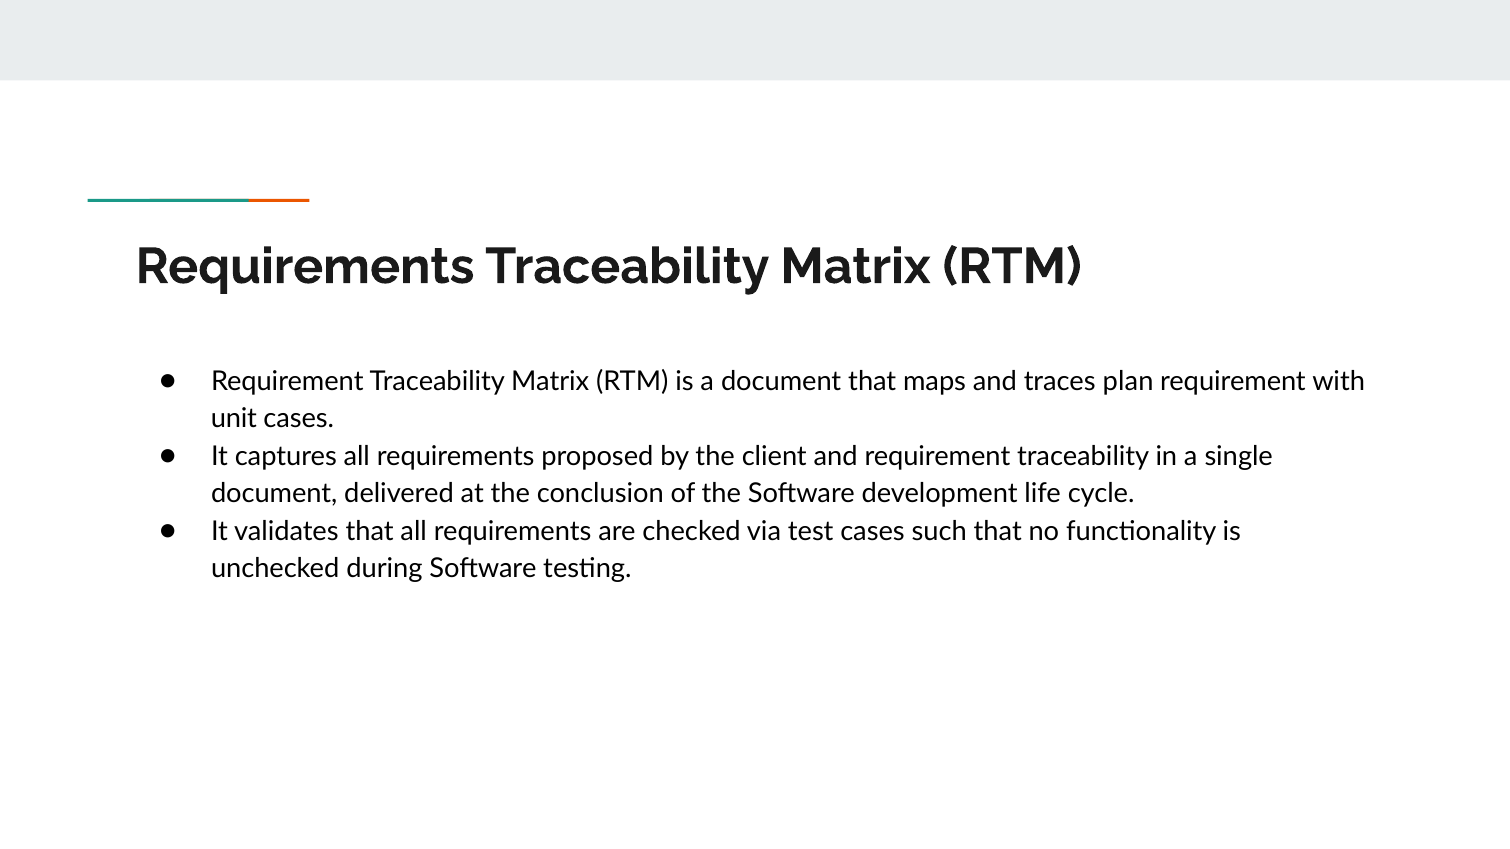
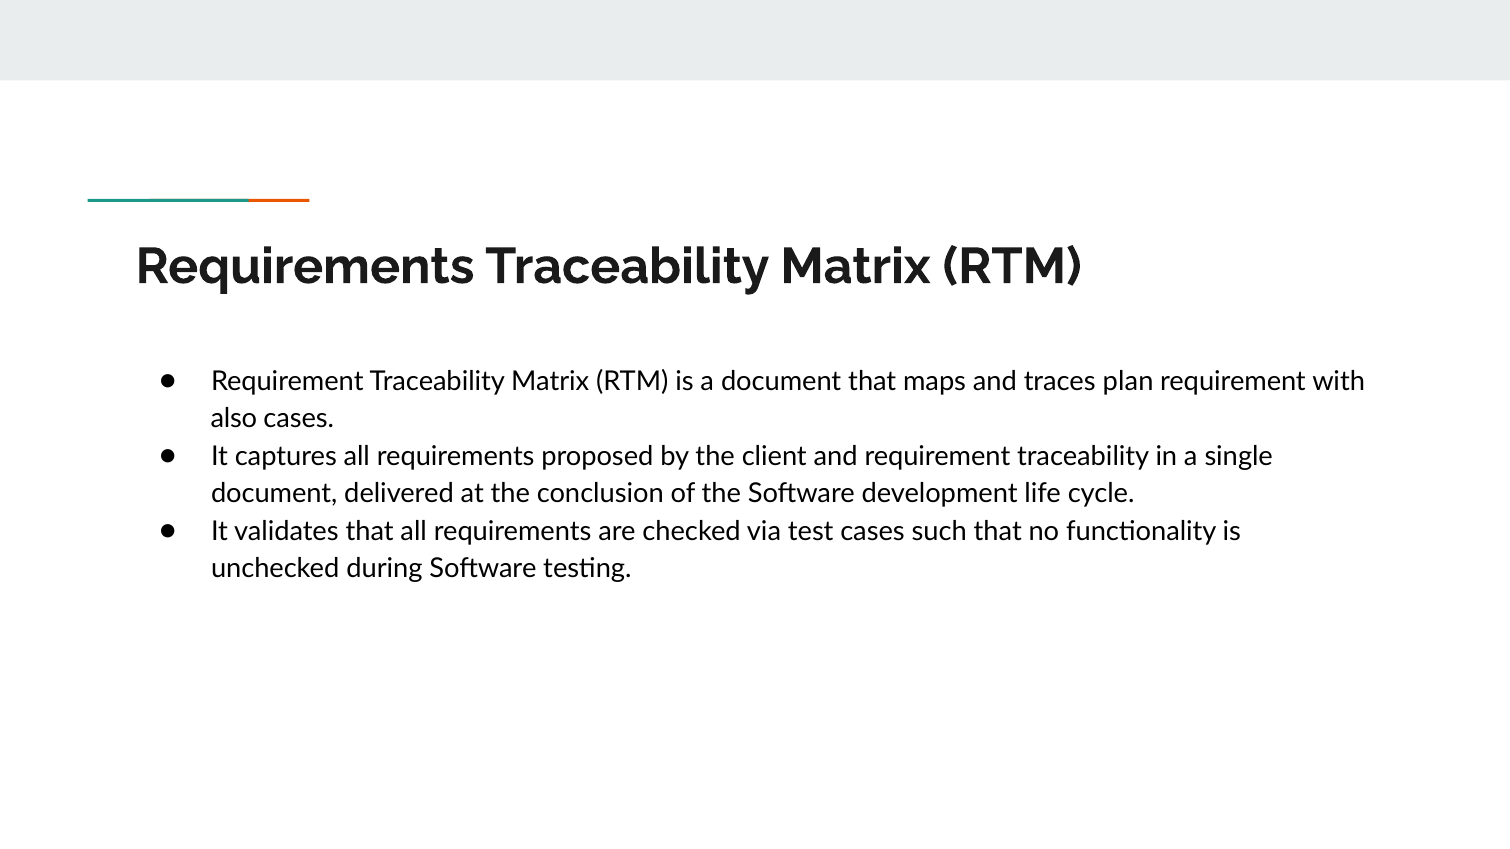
unit: unit -> also (234, 419)
